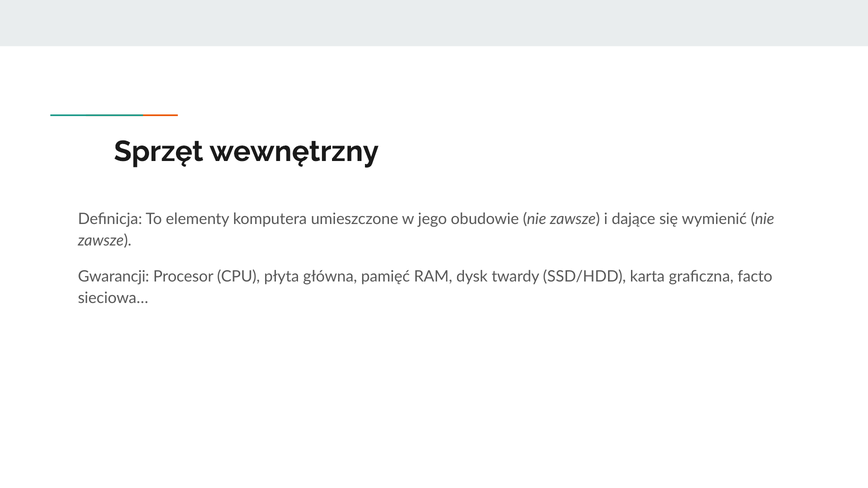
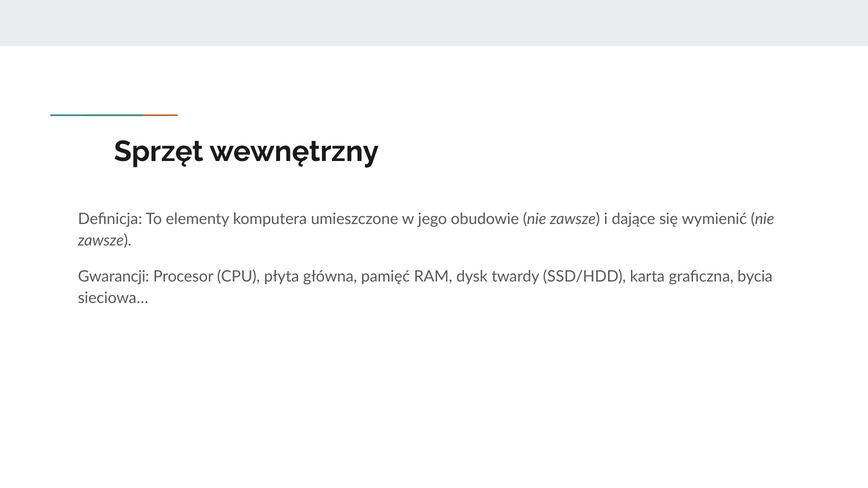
facto: facto -> bycia (755, 277)
